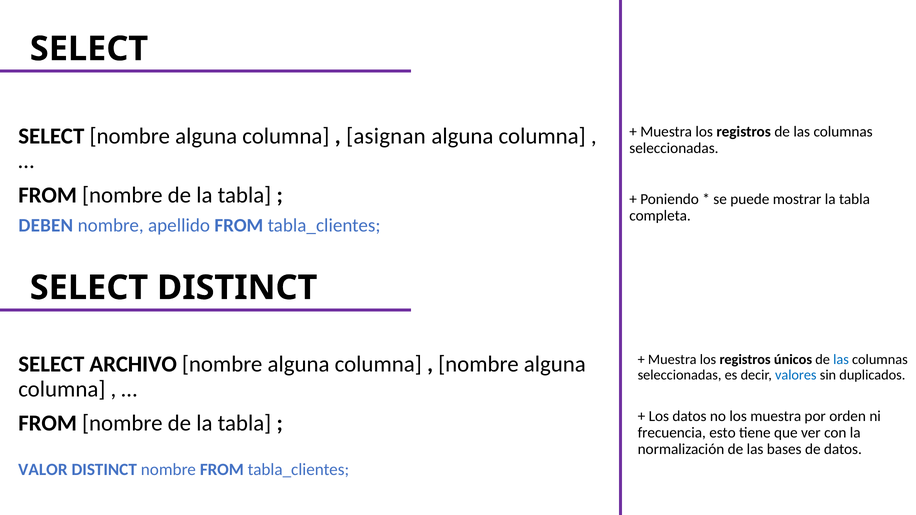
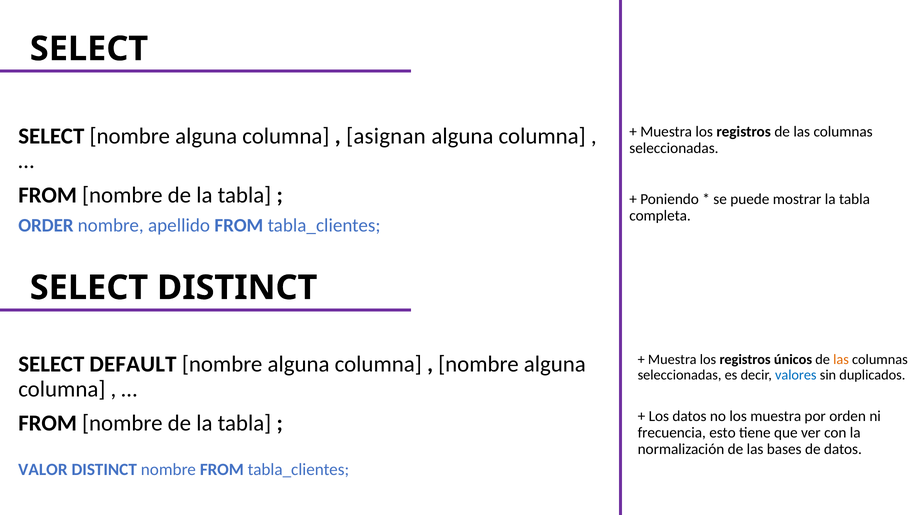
DEBEN: DEBEN -> ORDER (46, 225)
las colour: blue -> orange (841, 360)
ARCHIVO: ARCHIVO -> DEFAULT (133, 364)
